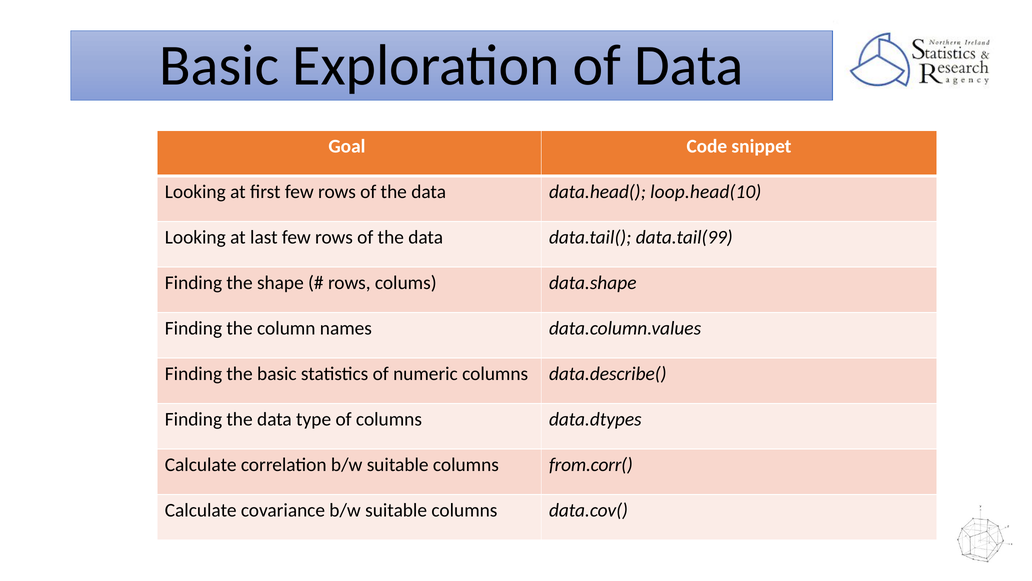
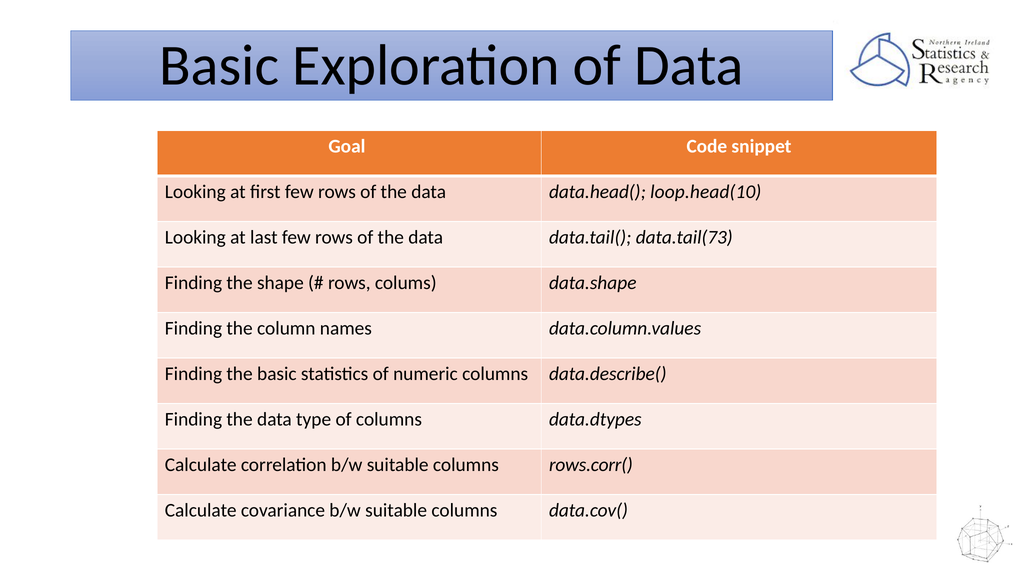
data.tail(99: data.tail(99 -> data.tail(73 (684, 237)
from.corr(: from.corr( -> rows.corr( (591, 465)
